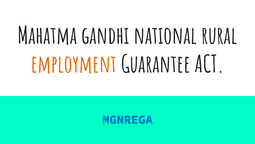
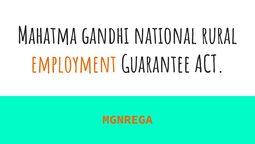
MGNREGA colour: blue -> orange (127, 119)
